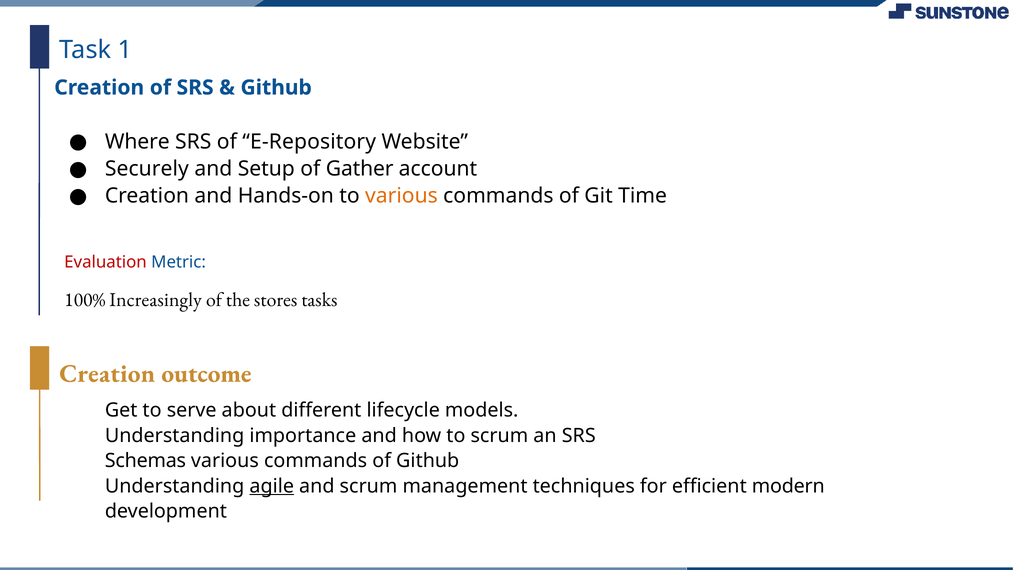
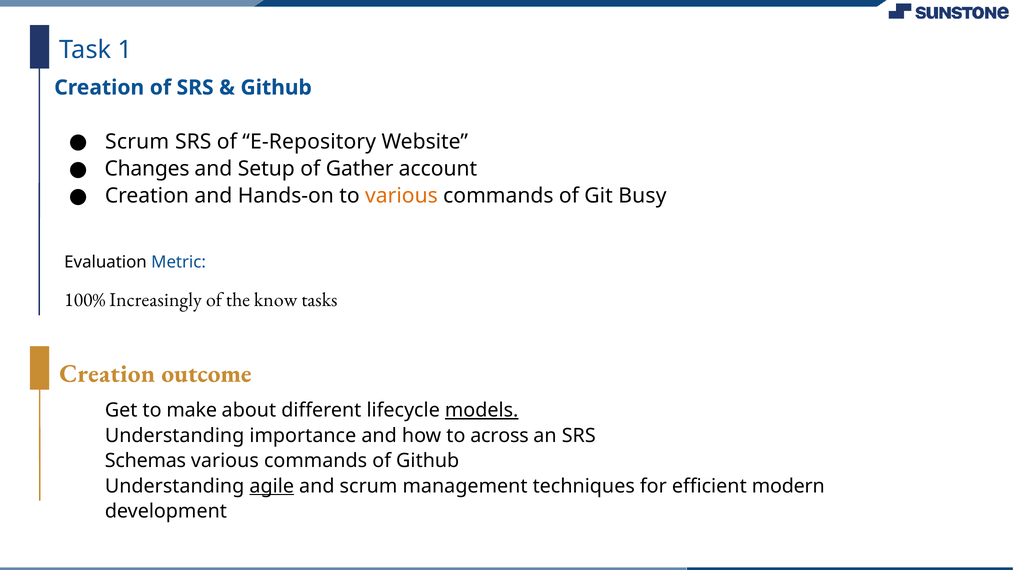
Where: Where -> Scrum (137, 142)
Securely: Securely -> Changes (147, 169)
Time: Time -> Busy (642, 196)
Evaluation colour: red -> black (106, 262)
stores: stores -> know (276, 299)
serve: serve -> make (192, 410)
models underline: none -> present (482, 410)
to scrum: scrum -> across (499, 435)
